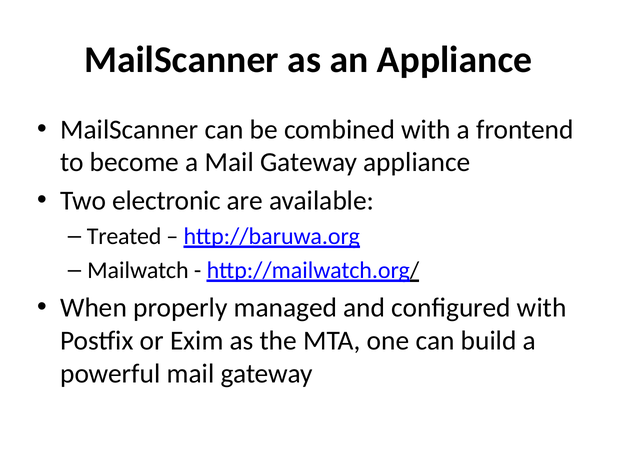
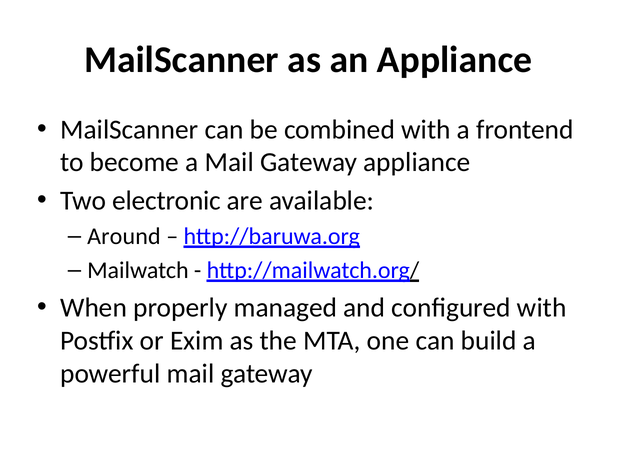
Treated: Treated -> Around (124, 236)
